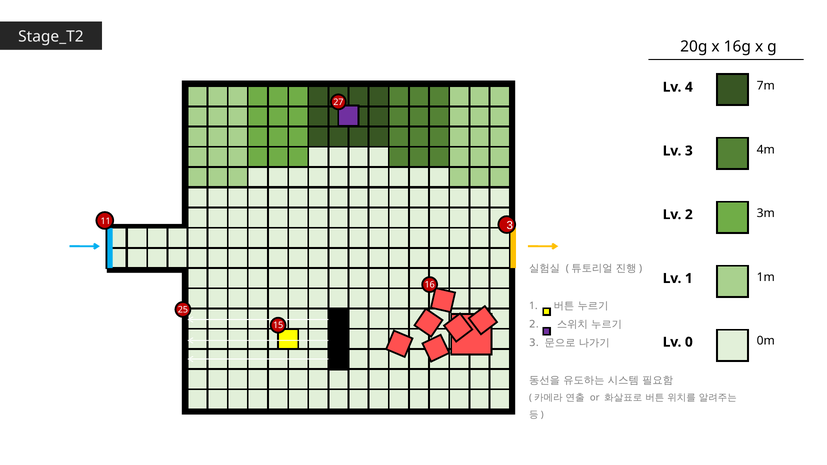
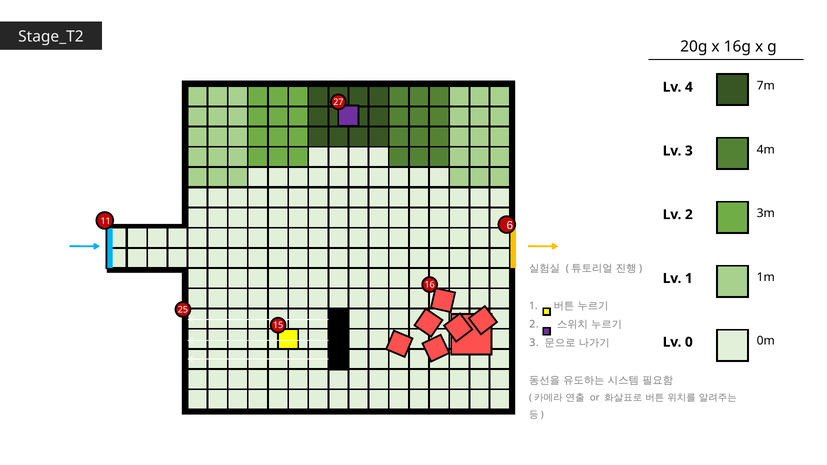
11 3: 3 -> 6 (510, 225)
